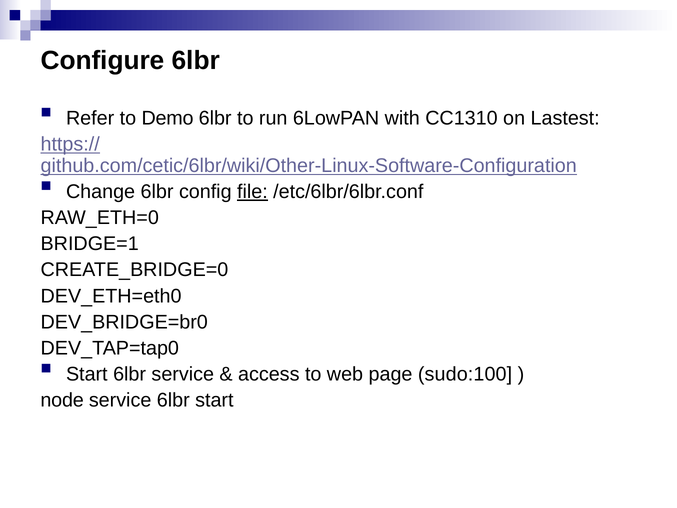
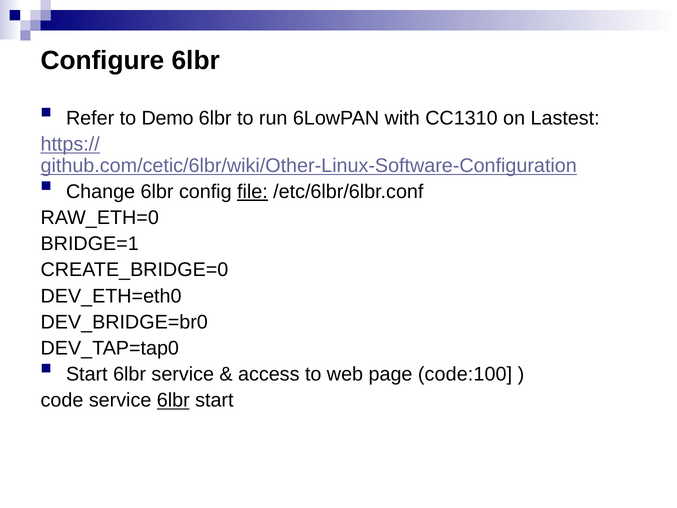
sudo:100: sudo:100 -> code:100 (465, 374)
node: node -> code (62, 400)
6lbr underline: none -> present (173, 400)
